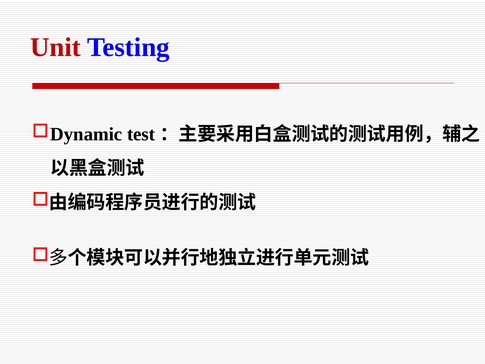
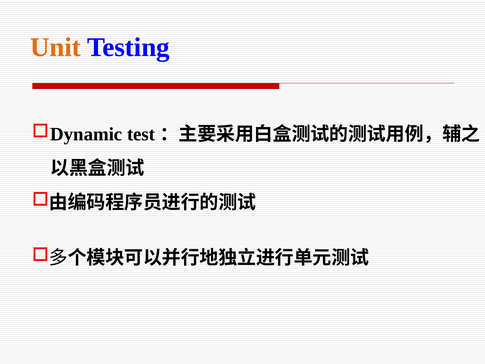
Unit colour: red -> orange (55, 47)
